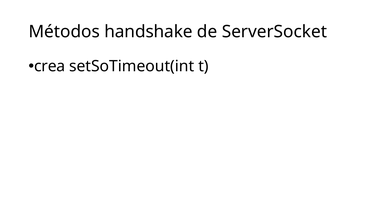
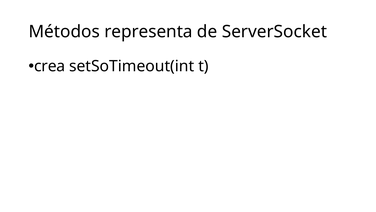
handshake: handshake -> representa (148, 32)
